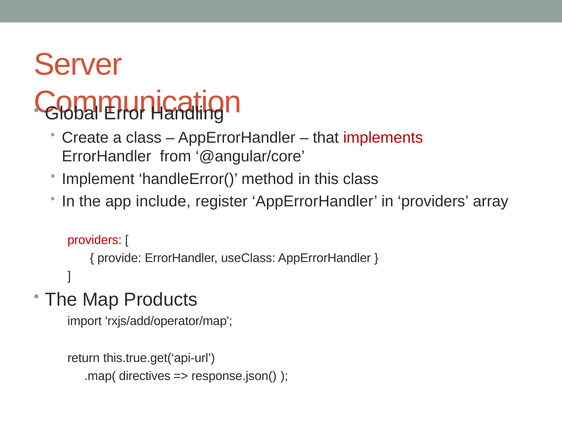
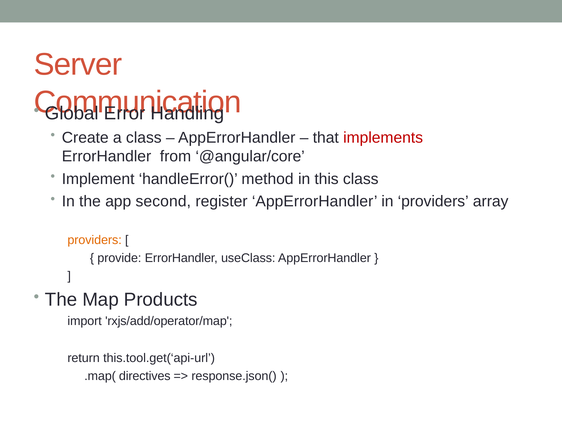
include: include -> second (163, 201)
providers colour: red -> orange (95, 240)
this.true.get(‘api-url: this.true.get(‘api-url -> this.tool.get(‘api-url (159, 358)
